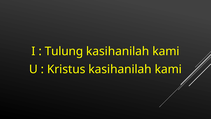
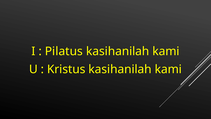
Tulung: Tulung -> Pilatus (64, 51)
